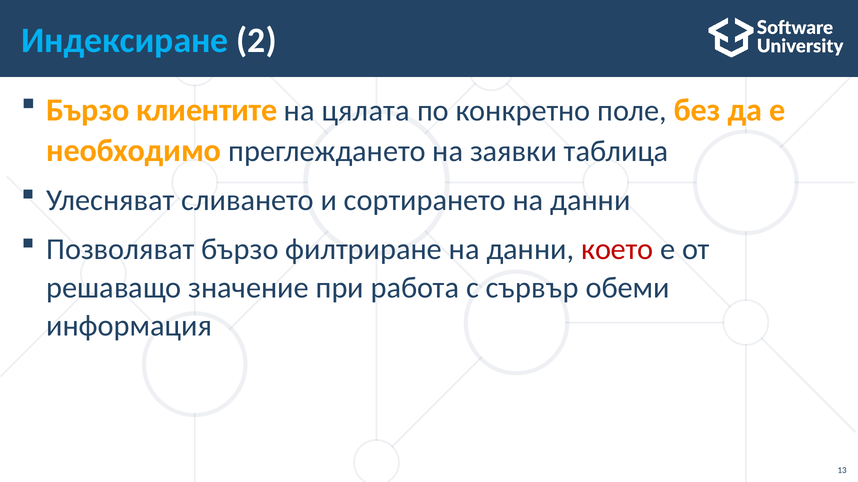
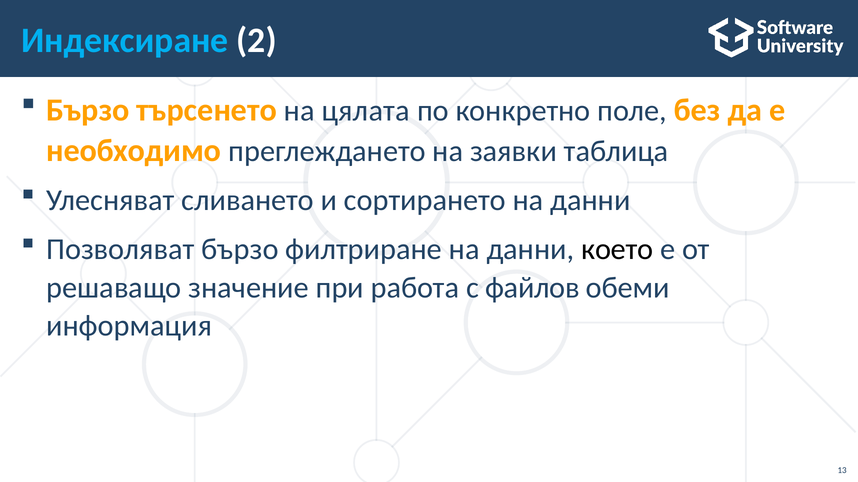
клиентите: клиентите -> търсенето (207, 110)
което colour: red -> black (617, 250)
сървър: сървър -> файлов (532, 288)
